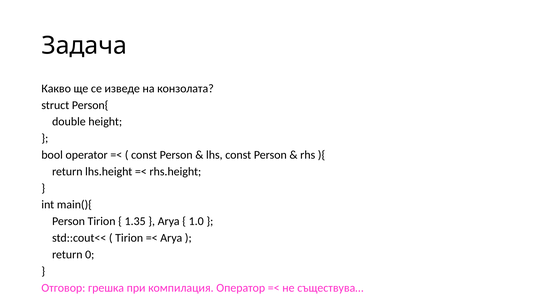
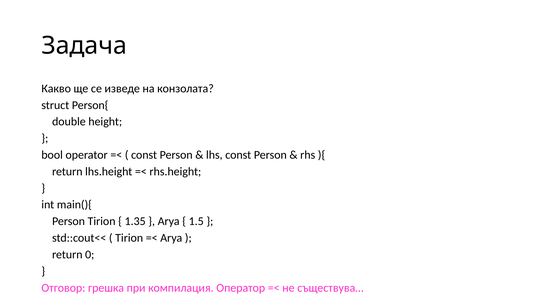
1.0: 1.0 -> 1.5 (196, 222)
